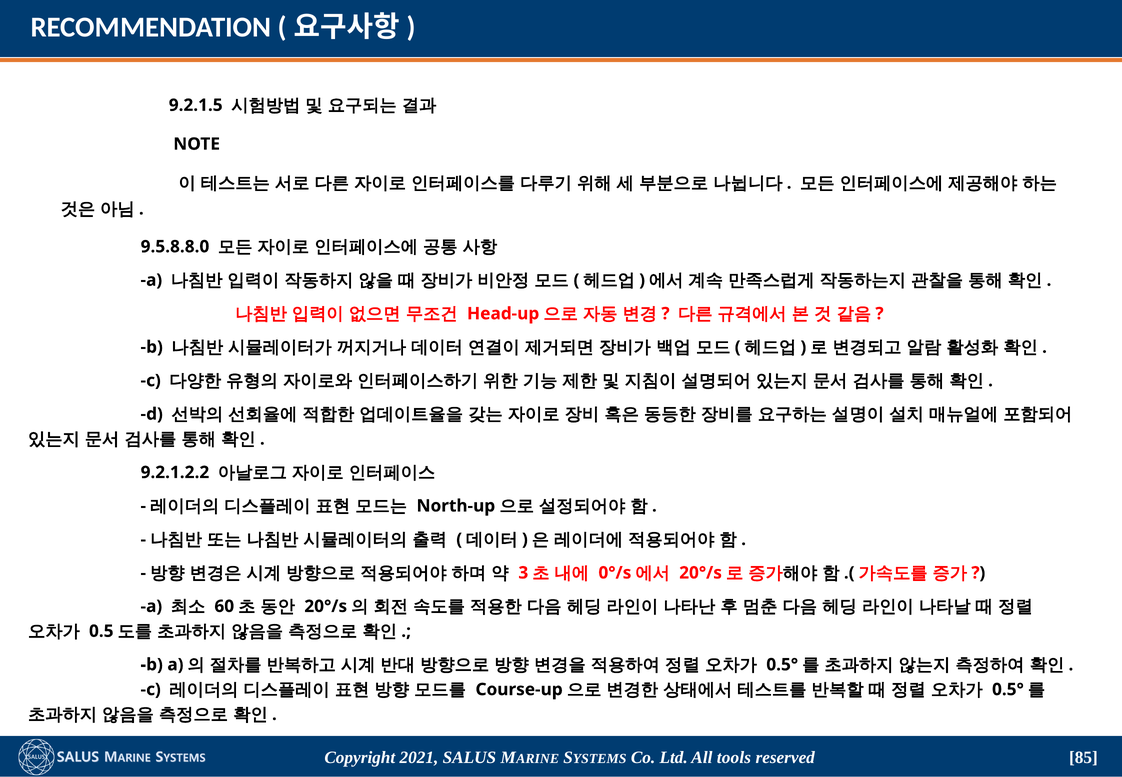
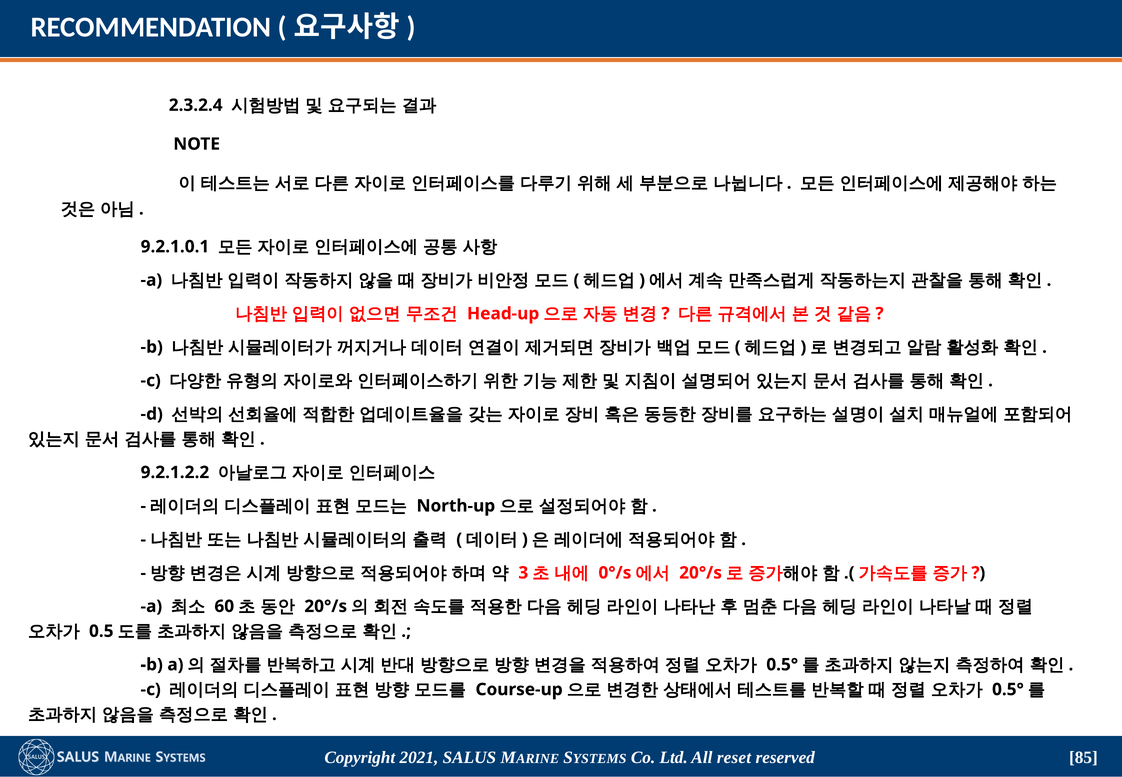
9.2.1.5: 9.2.1.5 -> 2.3.2.4 (196, 105)
9.5.8.8.0: 9.5.8.8.0 -> 9.2.1.0.1 (175, 247)
tools: tools -> reset (734, 757)
